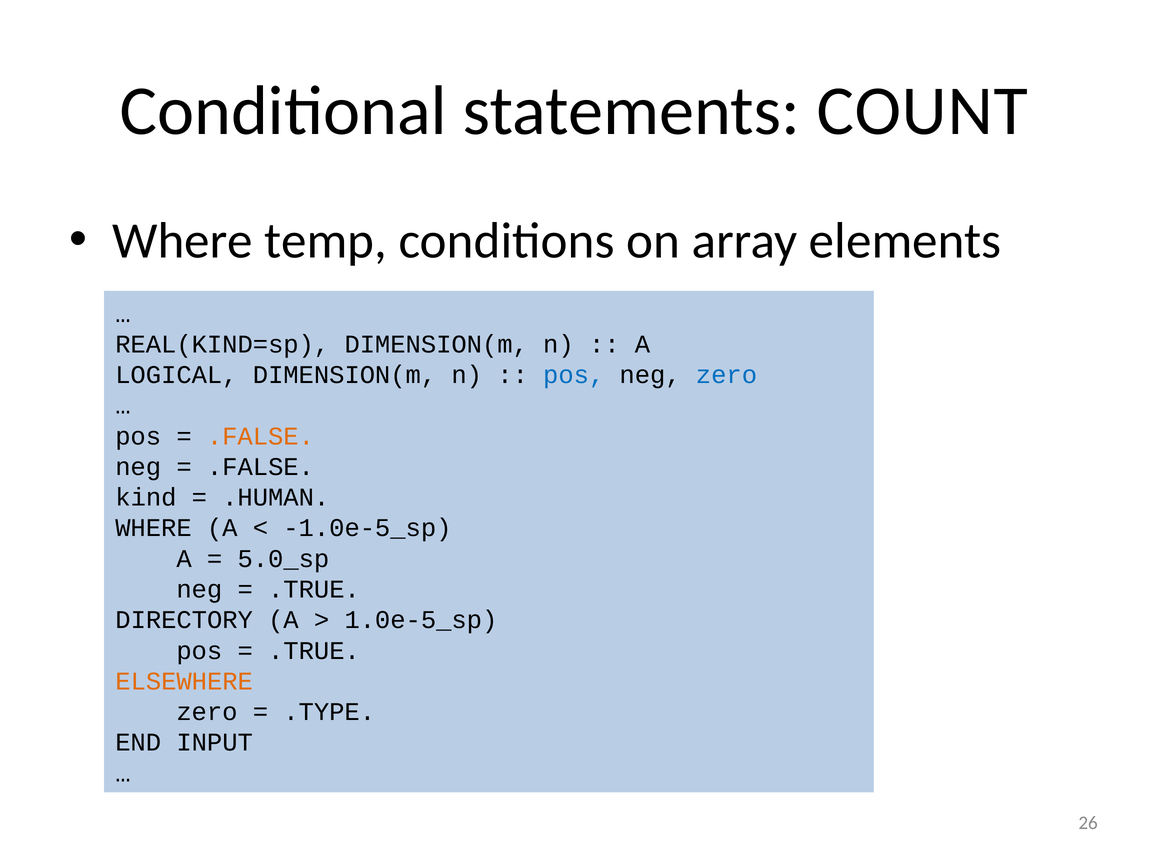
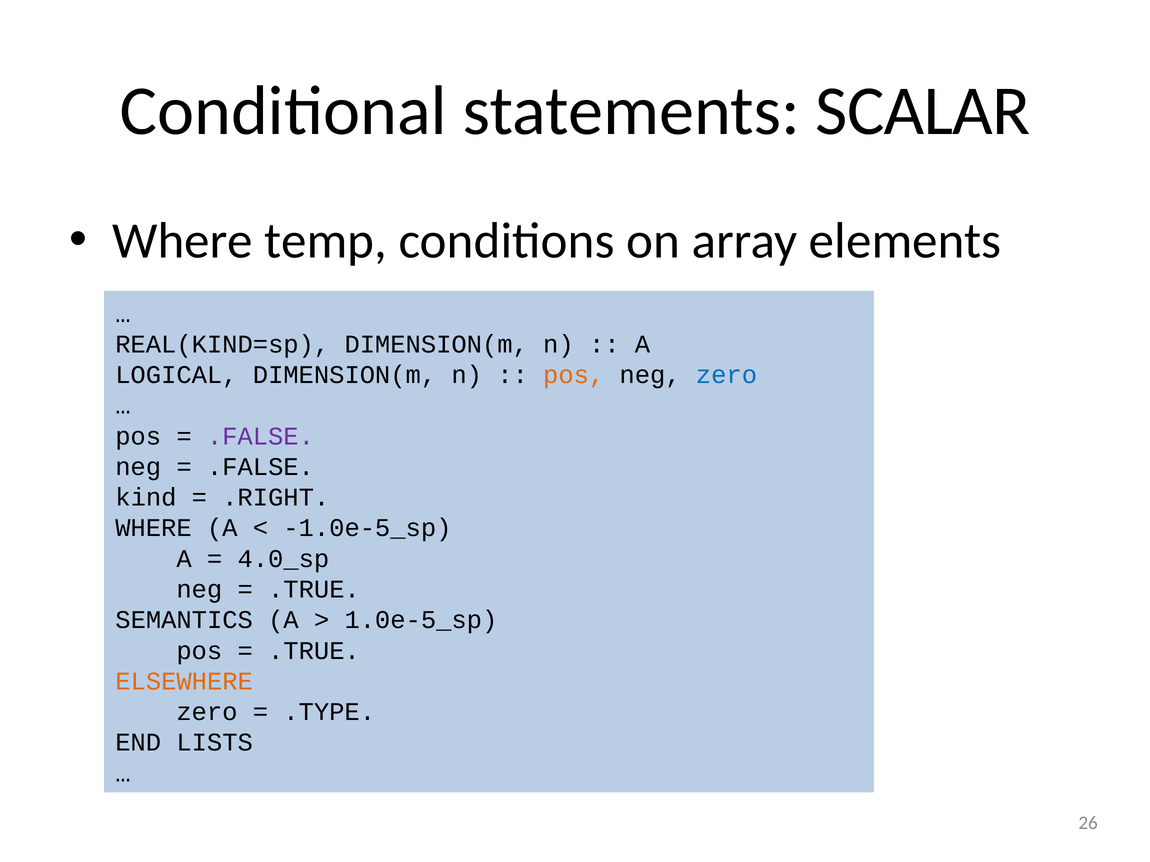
COUNT: COUNT -> SCALAR (923, 111)
pos colour: blue -> orange (574, 375)
.FALSE colour: orange -> purple (260, 436)
.HUMAN: .HUMAN -> .RIGHT (276, 498)
5.0_sp: 5.0_sp -> 4.0_sp (283, 559)
DIRECTORY: DIRECTORY -> SEMANTICS (184, 620)
INPUT: INPUT -> LISTS (215, 743)
